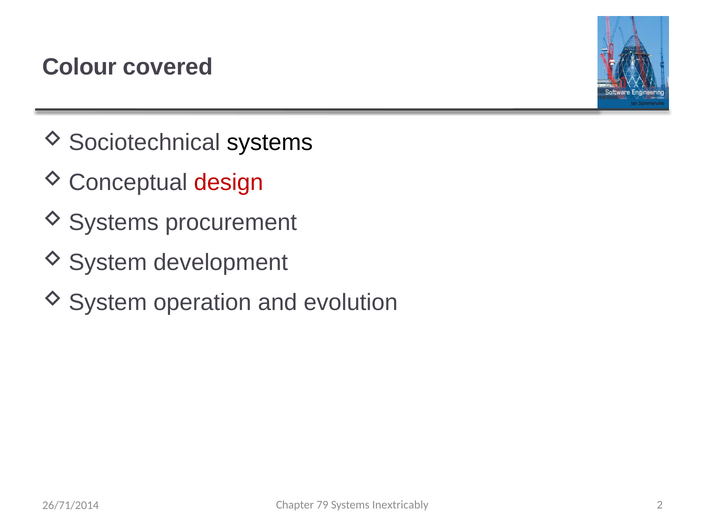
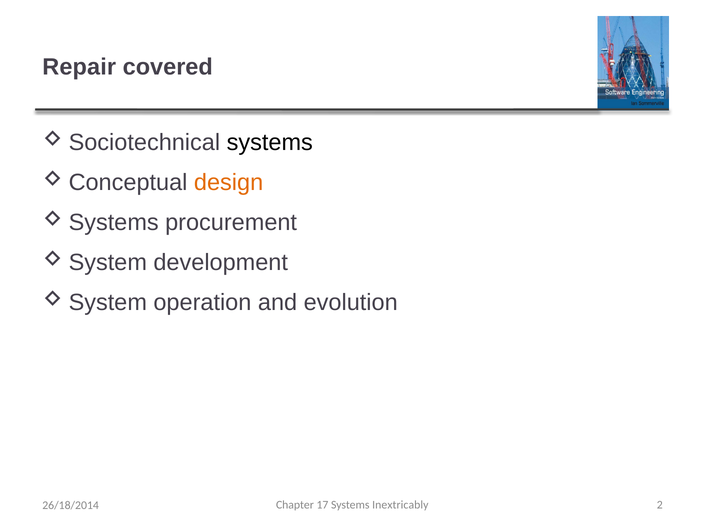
Colour: Colour -> Repair (79, 67)
design colour: red -> orange (229, 183)
79: 79 -> 17 (322, 505)
26/71/2014: 26/71/2014 -> 26/18/2014 (71, 505)
